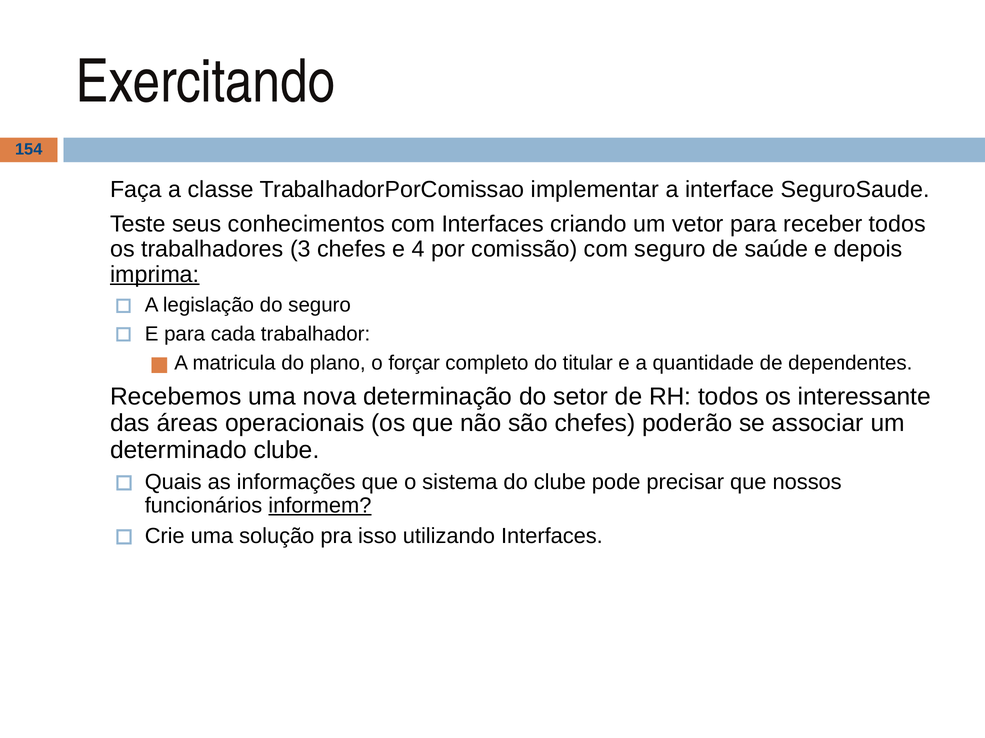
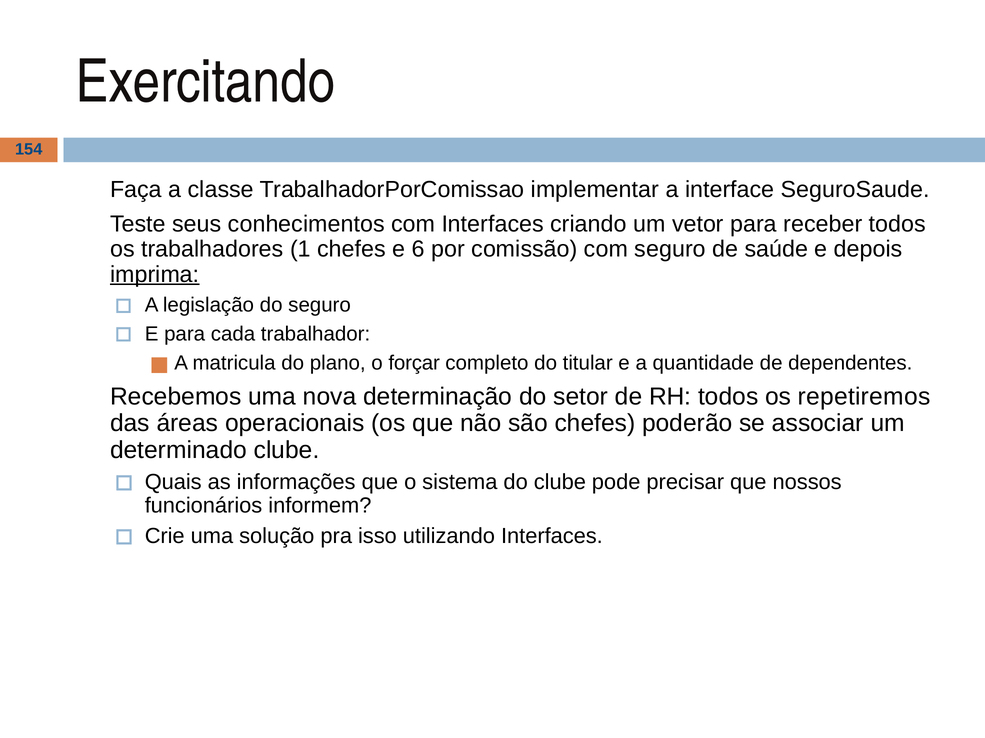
3: 3 -> 1 (300, 250)
4: 4 -> 6 (418, 250)
interessante: interessante -> repetiremos (864, 397)
informem underline: present -> none (320, 506)
